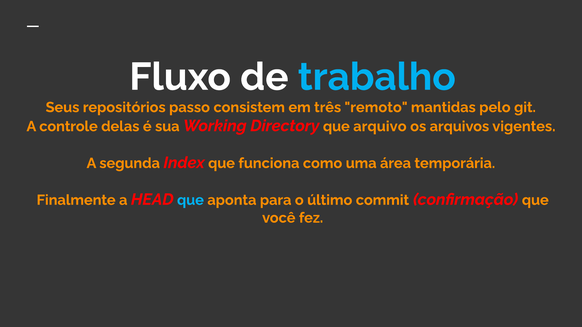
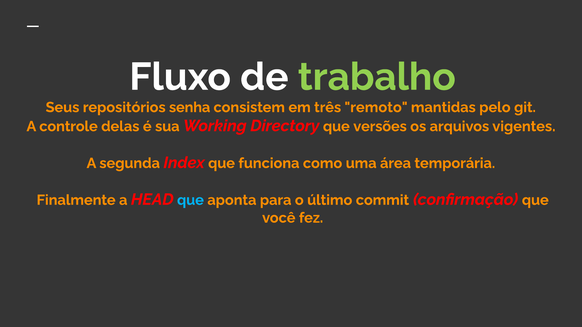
trabalho colour: light blue -> light green (377, 77)
passo: passo -> senha (190, 107)
arquivo: arquivo -> versões (380, 127)
